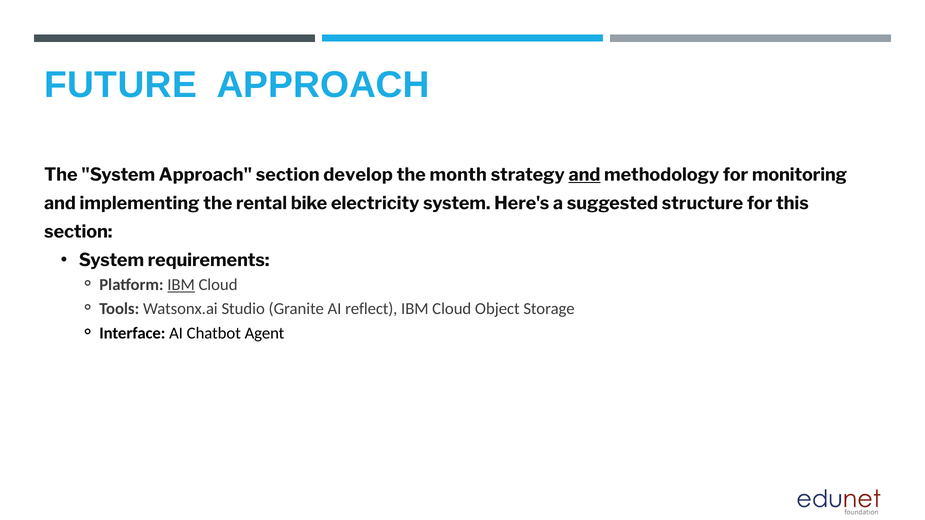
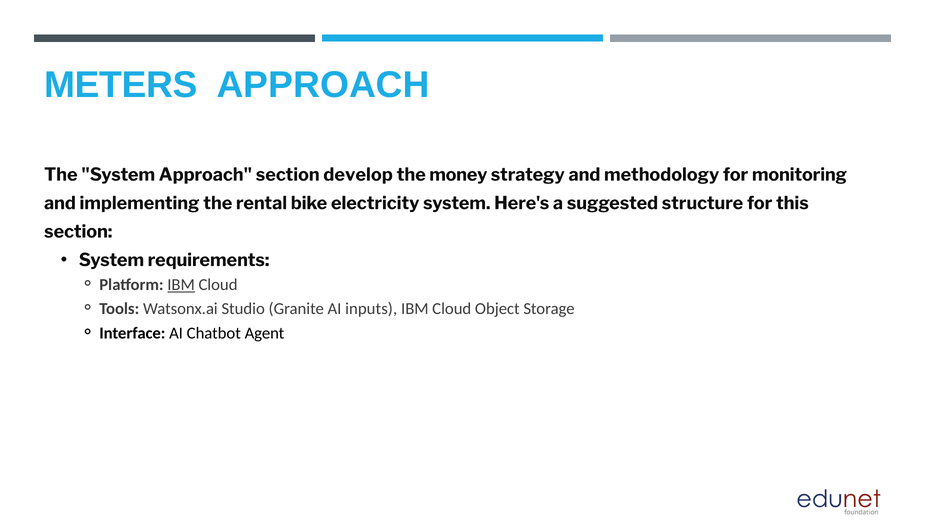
FUTURE: FUTURE -> METERS (121, 85)
month: month -> money (458, 175)
and underline: present -> none (584, 175)
reflect: reflect -> inputs (371, 309)
